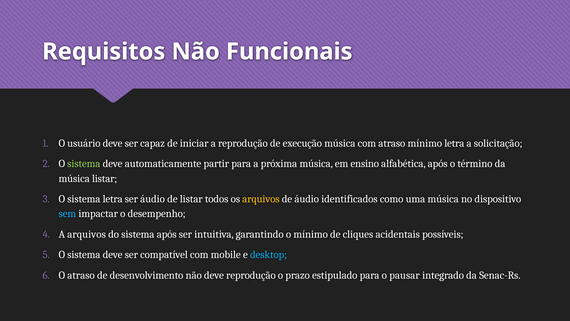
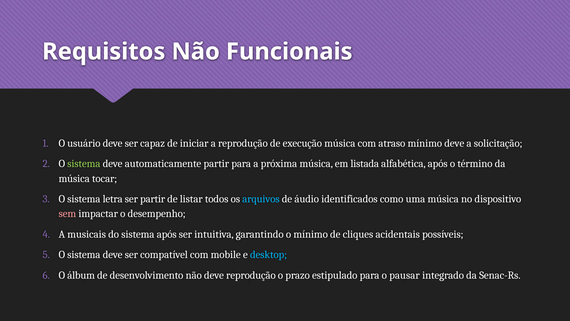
mínimo letra: letra -> deve (454, 143)
ensino: ensino -> listada (365, 164)
música listar: listar -> tocar (105, 178)
ser áudio: áudio -> partir (153, 199)
arquivos colour: yellow -> light blue (261, 199)
sem colour: light blue -> pink (67, 214)
A arquivos: arquivos -> musicais (87, 234)
O atraso: atraso -> álbum (81, 275)
